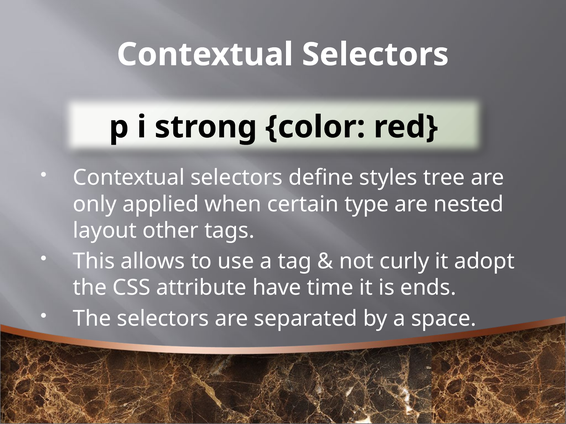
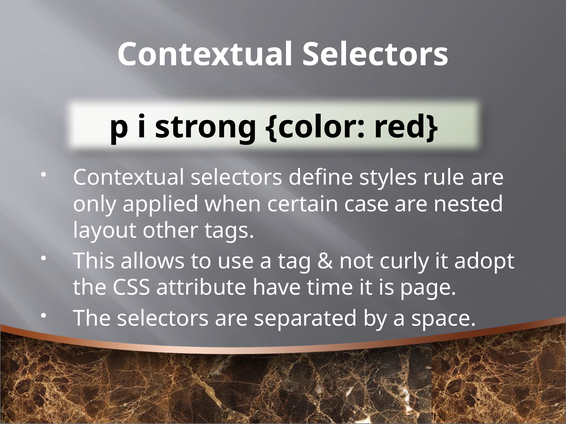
tree: tree -> rule (444, 178)
type: type -> case (367, 204)
ends: ends -> page (428, 288)
